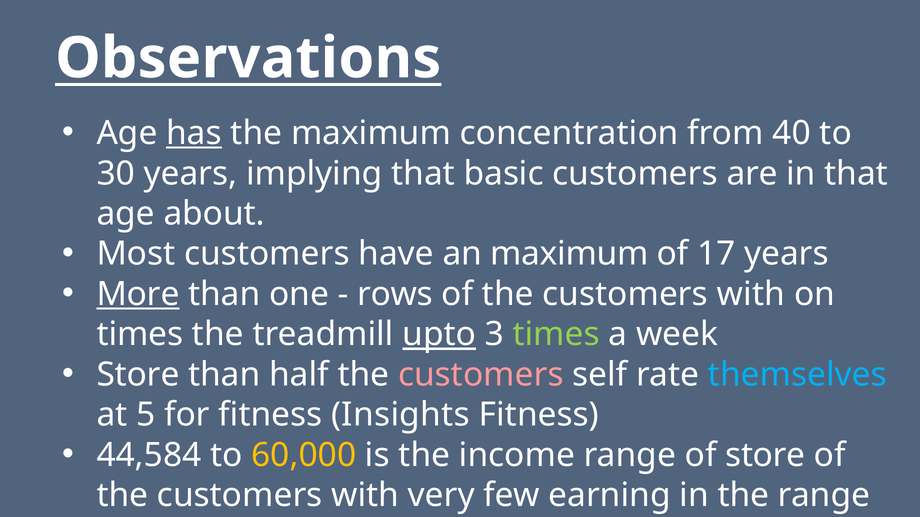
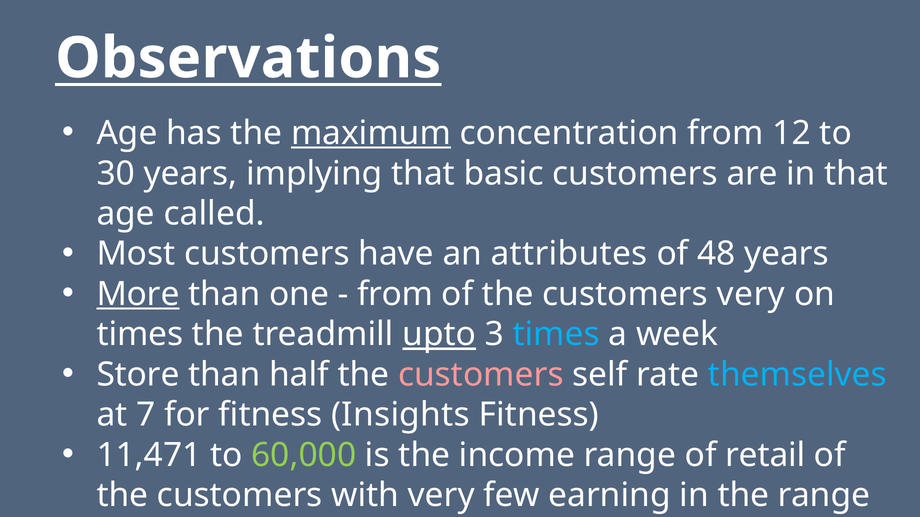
has underline: present -> none (194, 133)
maximum underline: none -> present (371, 133)
40: 40 -> 12 (792, 133)
about: about -> called (214, 214)
an maximum: maximum -> attributes (569, 254)
17: 17 -> 48 (716, 254)
rows: rows -> from (395, 294)
with: with -> very (751, 294)
times colour: light green -> light blue (556, 335)
5: 5 -> 7 (146, 415)
44,584: 44,584 -> 11,471 (149, 455)
60,000 colour: yellow -> light green (304, 455)
of store: store -> retail (765, 455)
